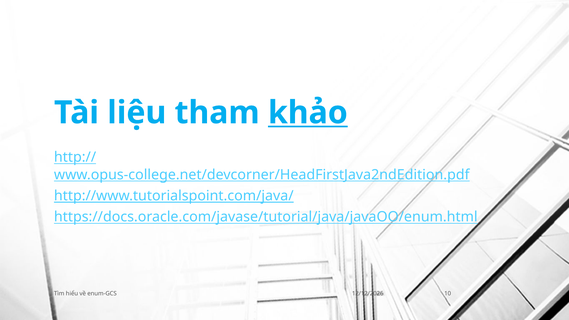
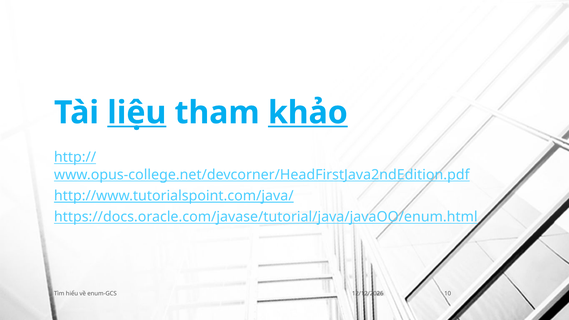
liệu underline: none -> present (137, 113)
